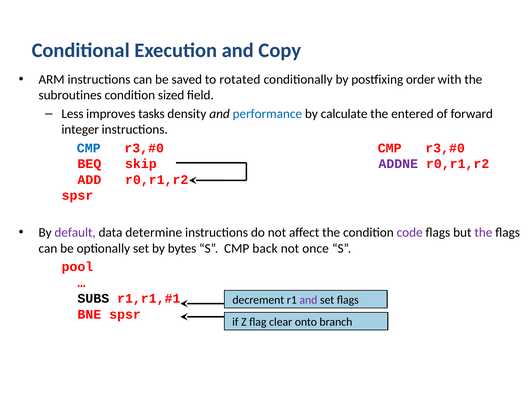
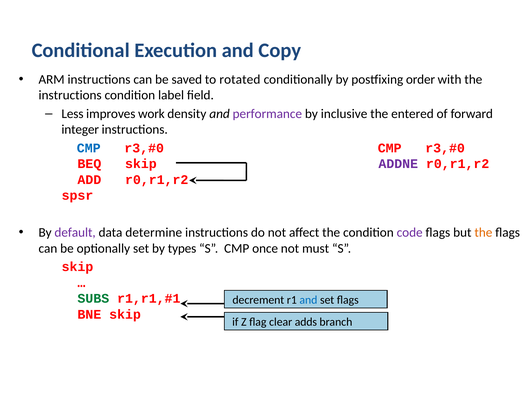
subroutines: subroutines -> instructions (70, 95)
sized: sized -> label (171, 95)
tasks: tasks -> work (151, 114)
performance colour: blue -> purple (267, 114)
calculate: calculate -> inclusive (344, 114)
the colour: purple -> orange (483, 233)
bytes: bytes -> types (182, 248)
back: back -> once (265, 248)
once: once -> must (316, 248)
pool: pool -> skip (77, 267)
SUBS colour: black -> green (93, 299)
and colour: purple -> blue (308, 300)
BNE spsr: spsr -> skip (125, 314)
onto: onto -> adds (306, 322)
